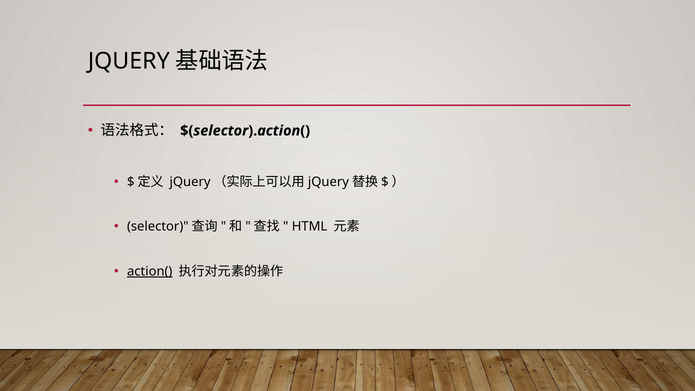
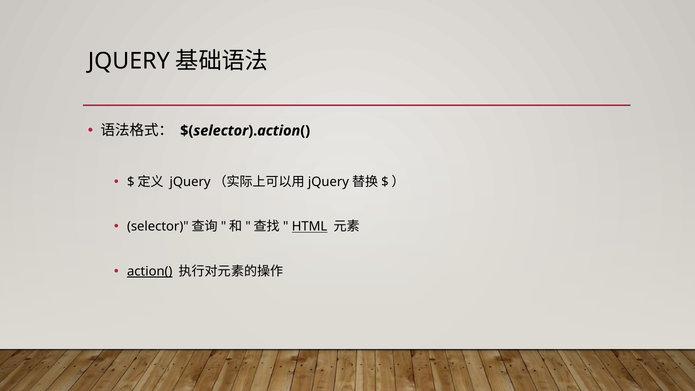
HTML underline: none -> present (310, 227)
